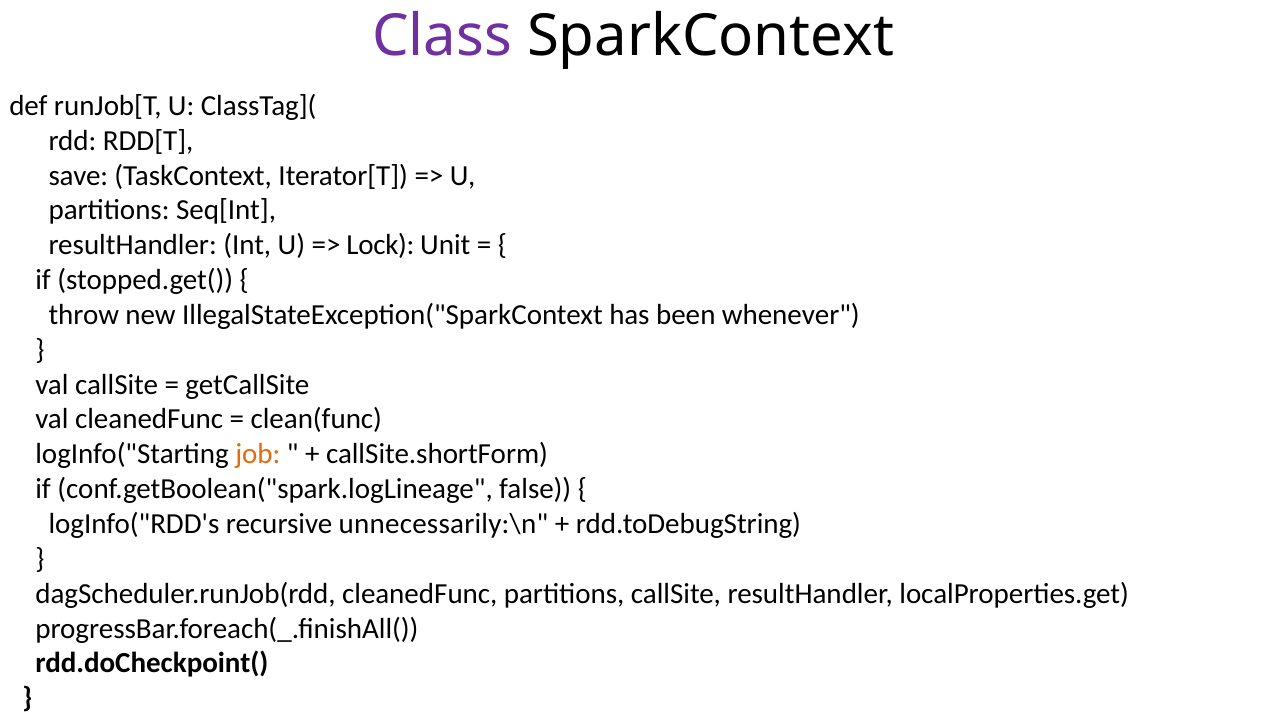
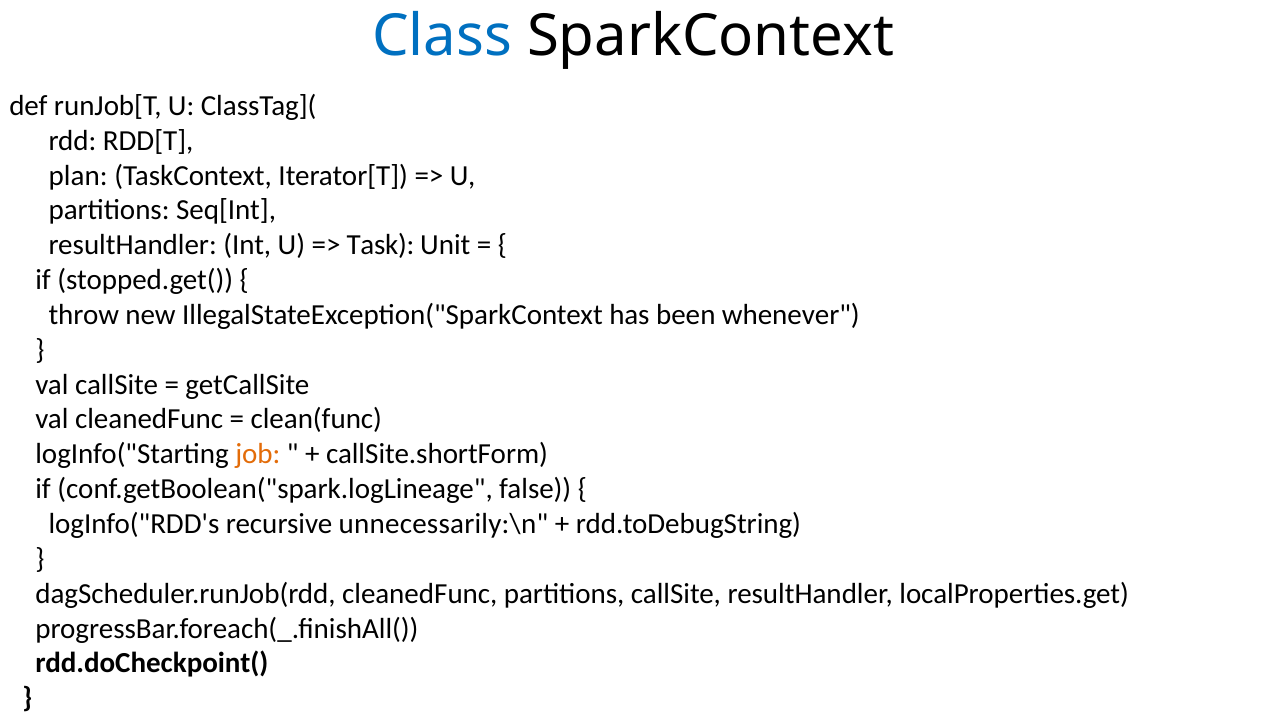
Class colour: purple -> blue (442, 37)
save: save -> plan (78, 175)
Lock: Lock -> Task (380, 245)
